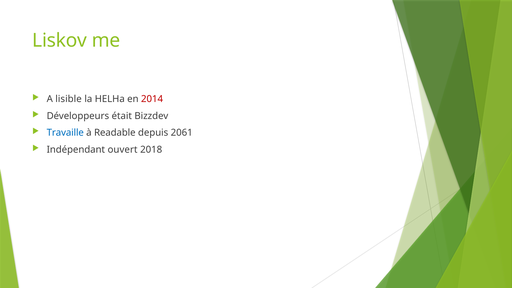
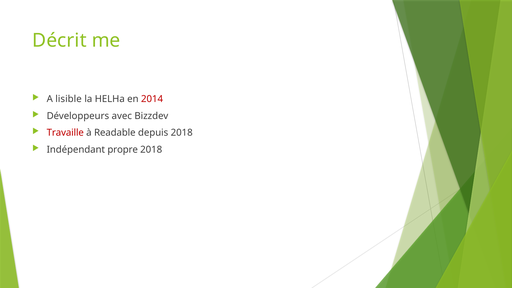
Liskov: Liskov -> Décrit (59, 40)
était: était -> avec (122, 116)
Travaille colour: blue -> red (65, 133)
depuis 2061: 2061 -> 2018 (182, 133)
ouvert: ouvert -> propre (123, 150)
